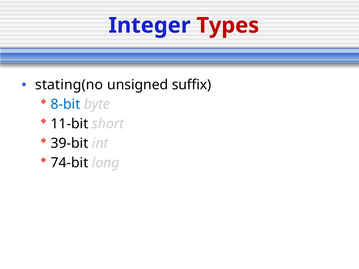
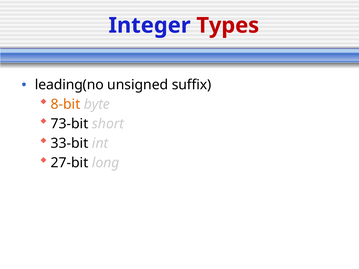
stating(no: stating(no -> leading(no (69, 85)
8-bit colour: blue -> orange (66, 104)
11-bit: 11-bit -> 73-bit (70, 124)
39-bit: 39-bit -> 33-bit (70, 143)
74-bit: 74-bit -> 27-bit (70, 163)
